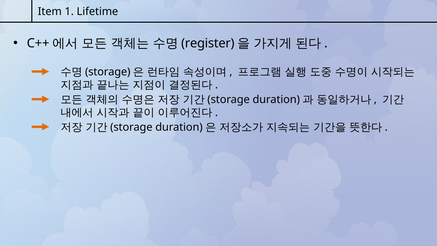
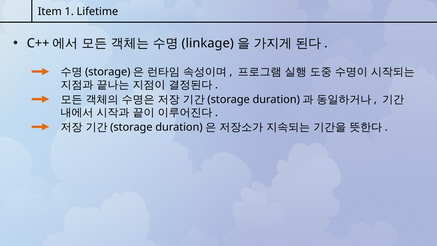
register: register -> linkage (208, 43)
